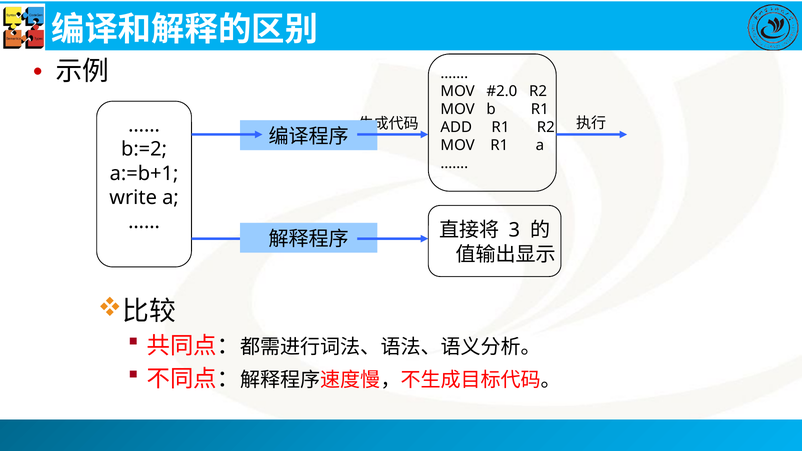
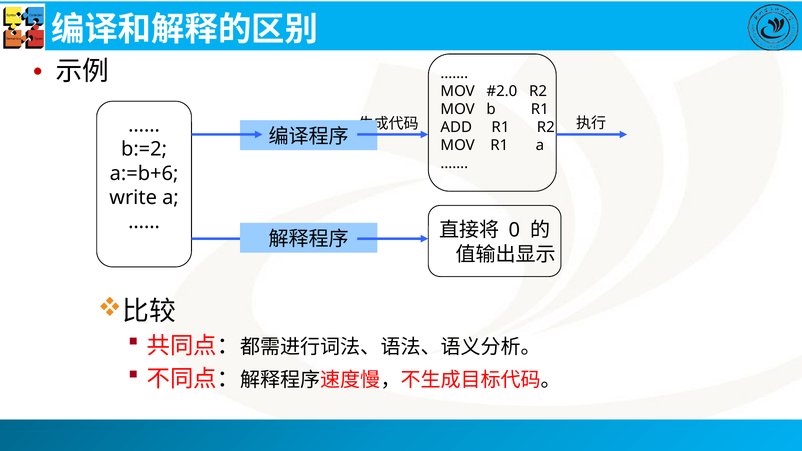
a:=b+1: a:=b+1 -> a:=b+6 (144, 173)
3: 3 -> 0 (514, 230)
